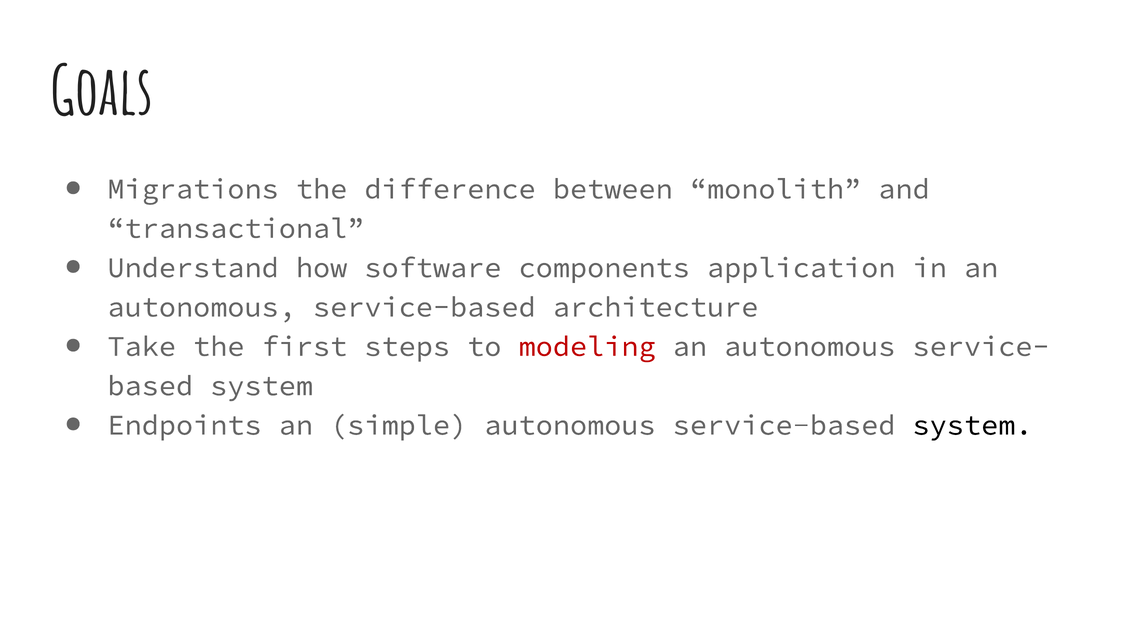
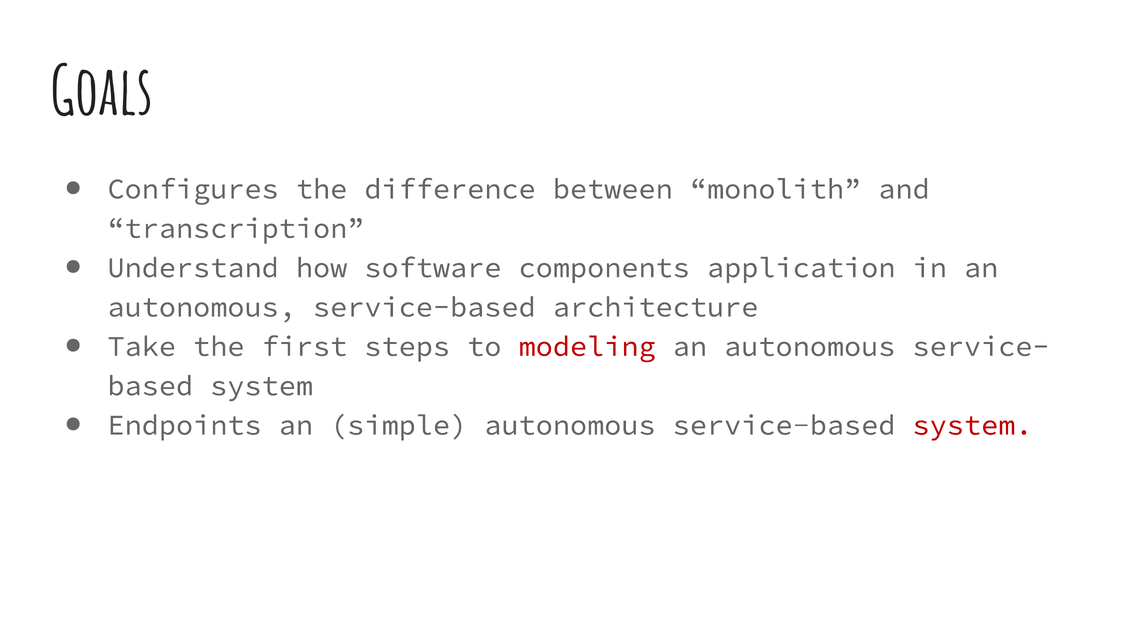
Migrations: Migrations -> Configures (193, 189)
transactional: transactional -> transcription (236, 229)
system colour: black -> red (973, 425)
